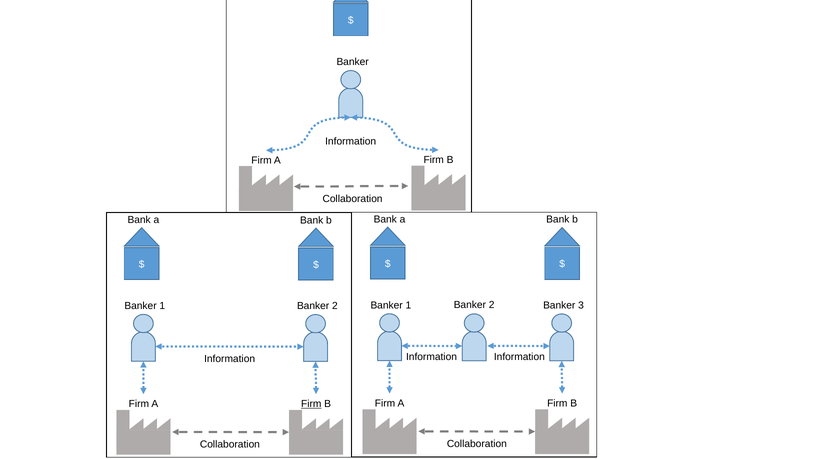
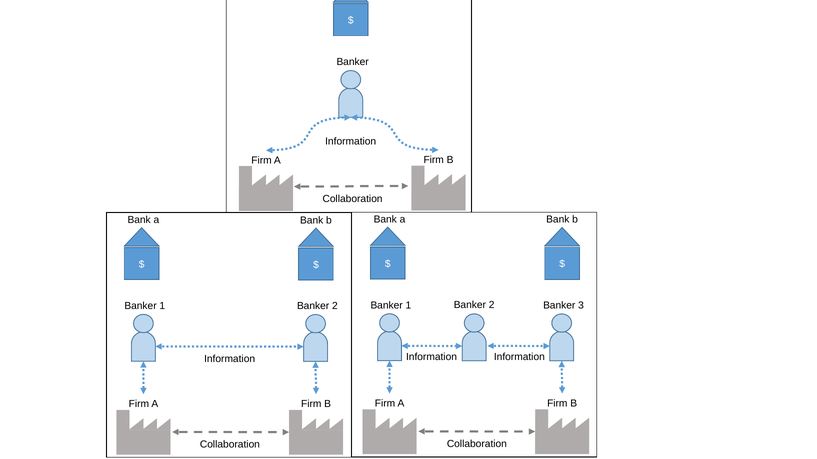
Firm underline: present -> none (311, 404)
